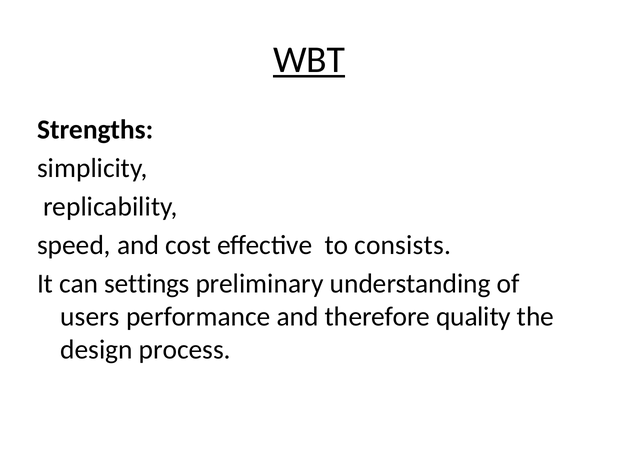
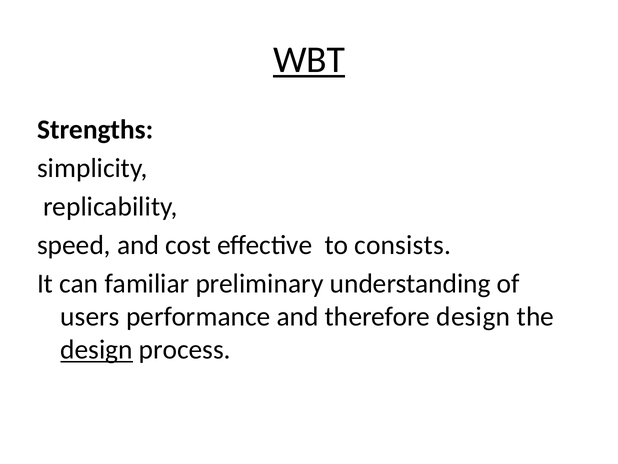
settings: settings -> familiar (147, 284)
therefore quality: quality -> design (473, 316)
design underline: none -> present (97, 349)
